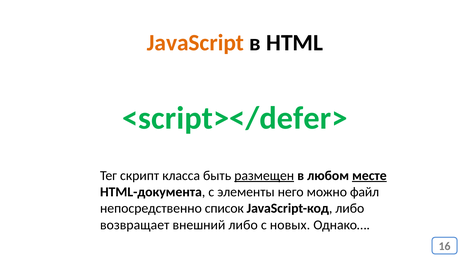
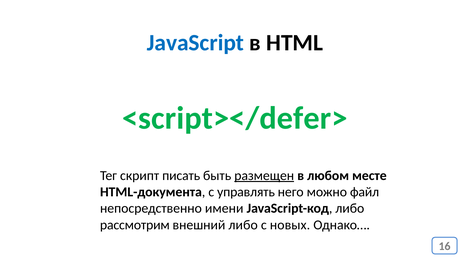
JavaScript colour: orange -> blue (195, 43)
класса: класса -> писать (181, 176)
месте underline: present -> none (369, 176)
элементы: элементы -> управлять (246, 192)
список: список -> имени (224, 209)
возвращает: возвращает -> рассмотрим (135, 225)
